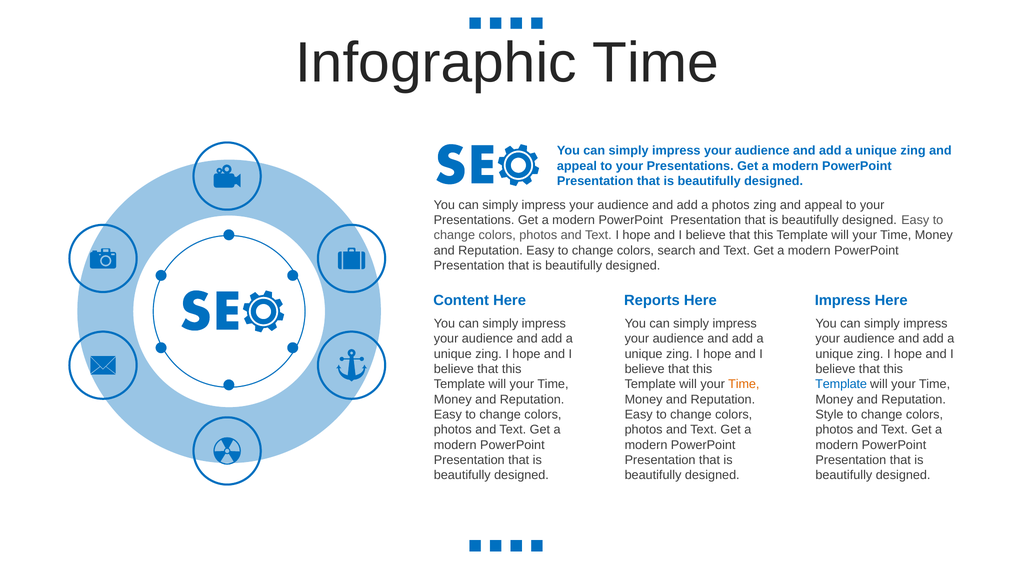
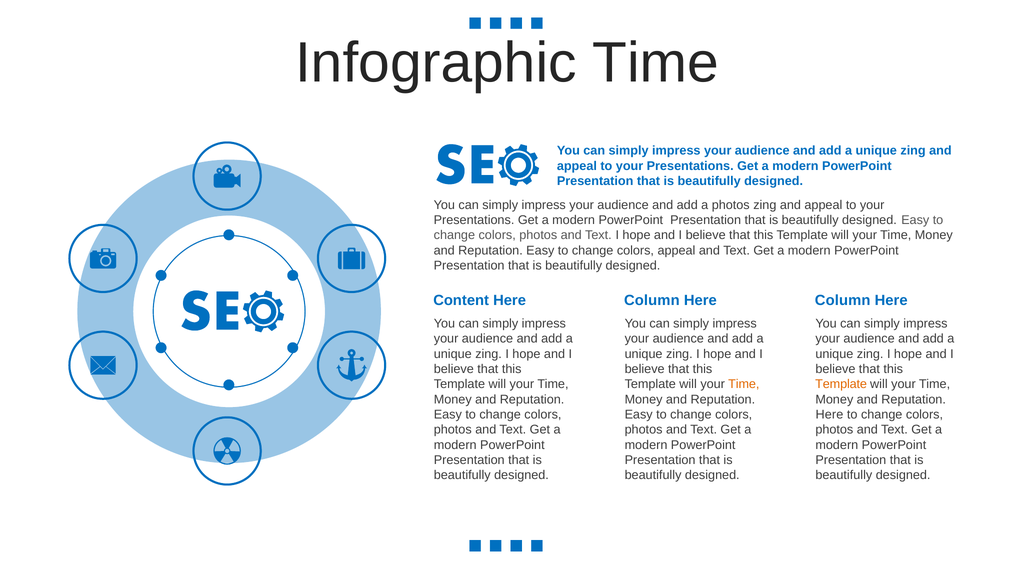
colors search: search -> appeal (676, 251)
Reports: Reports -> Column (652, 301)
Impress: Impress -> Column (843, 301)
Template colour: blue -> orange (841, 384)
Style: Style -> Here (829, 415)
